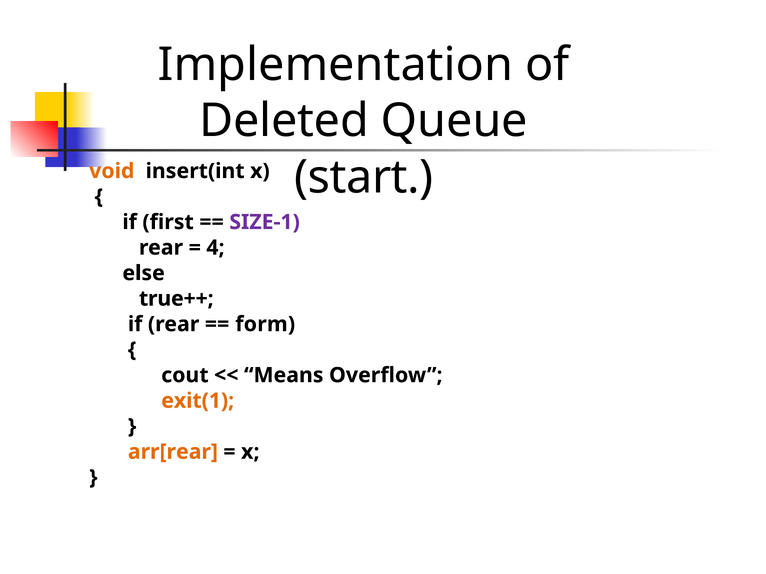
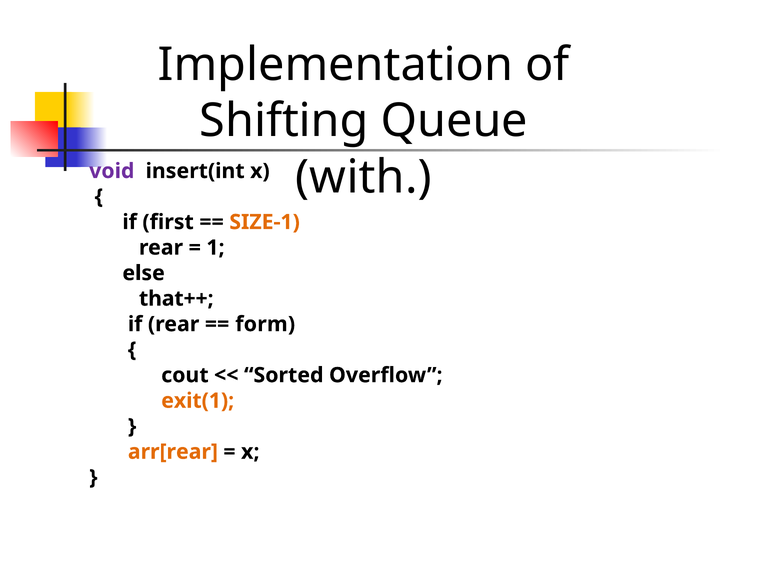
Deleted: Deleted -> Shifting (284, 121)
start: start -> with (364, 177)
void colour: orange -> purple (112, 171)
SIZE-1 colour: purple -> orange (265, 222)
4: 4 -> 1 (215, 248)
true++: true++ -> that++ (176, 299)
Means: Means -> Sorted (284, 376)
